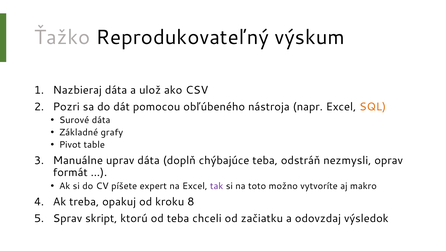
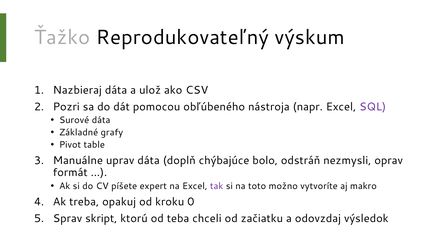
SQL colour: orange -> purple (373, 107)
chýbajúce teba: teba -> bolo (265, 161)
8: 8 -> 0 (191, 202)
